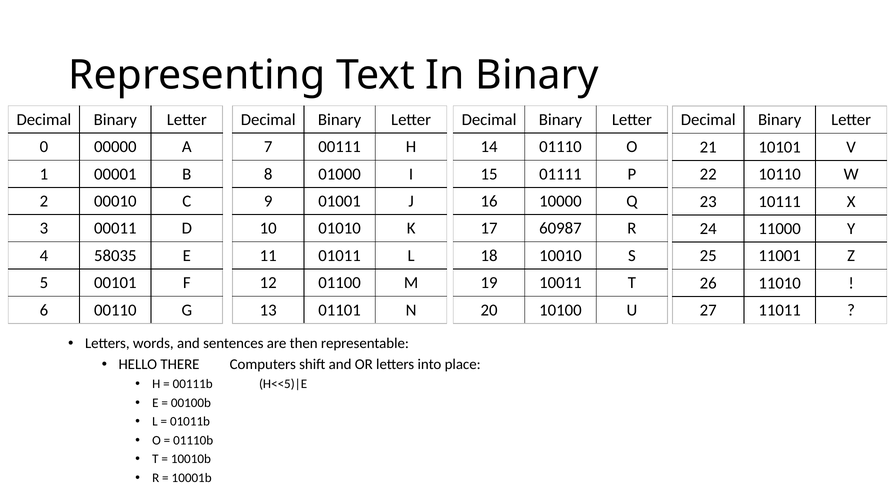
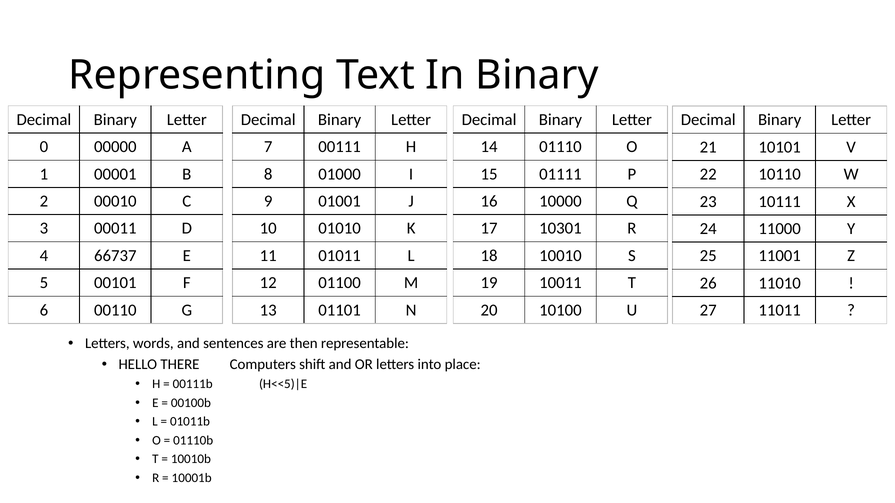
60987: 60987 -> 10301 (560, 229)
58035: 58035 -> 66737 (115, 256)
